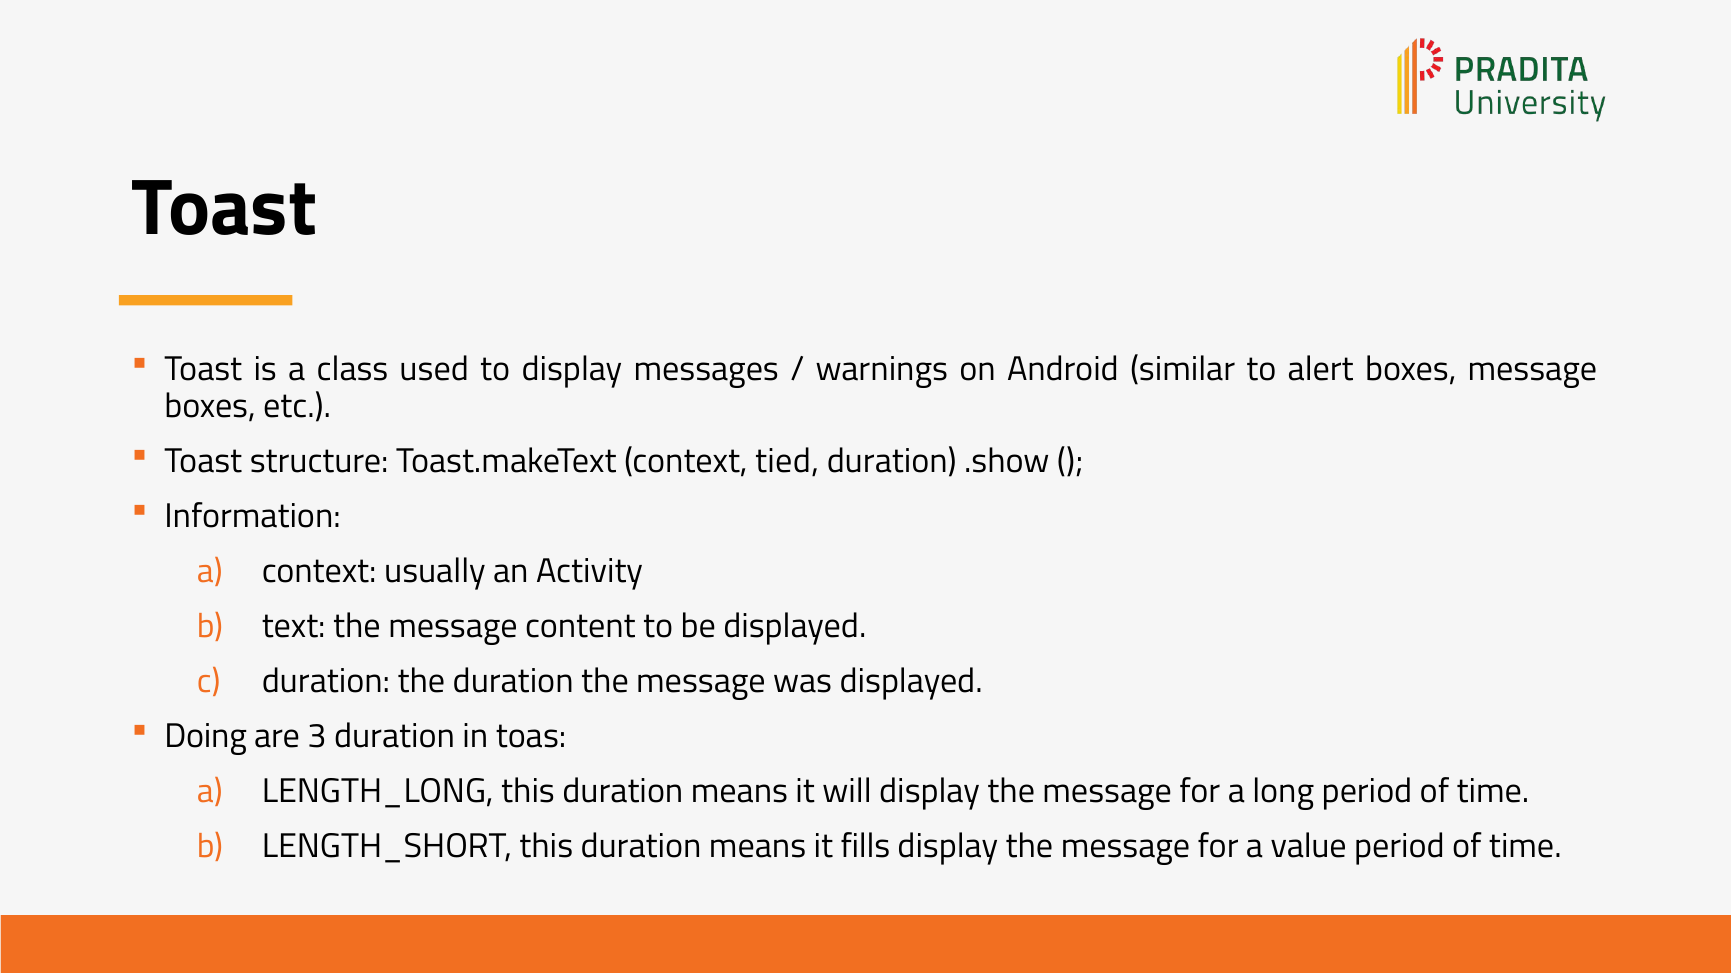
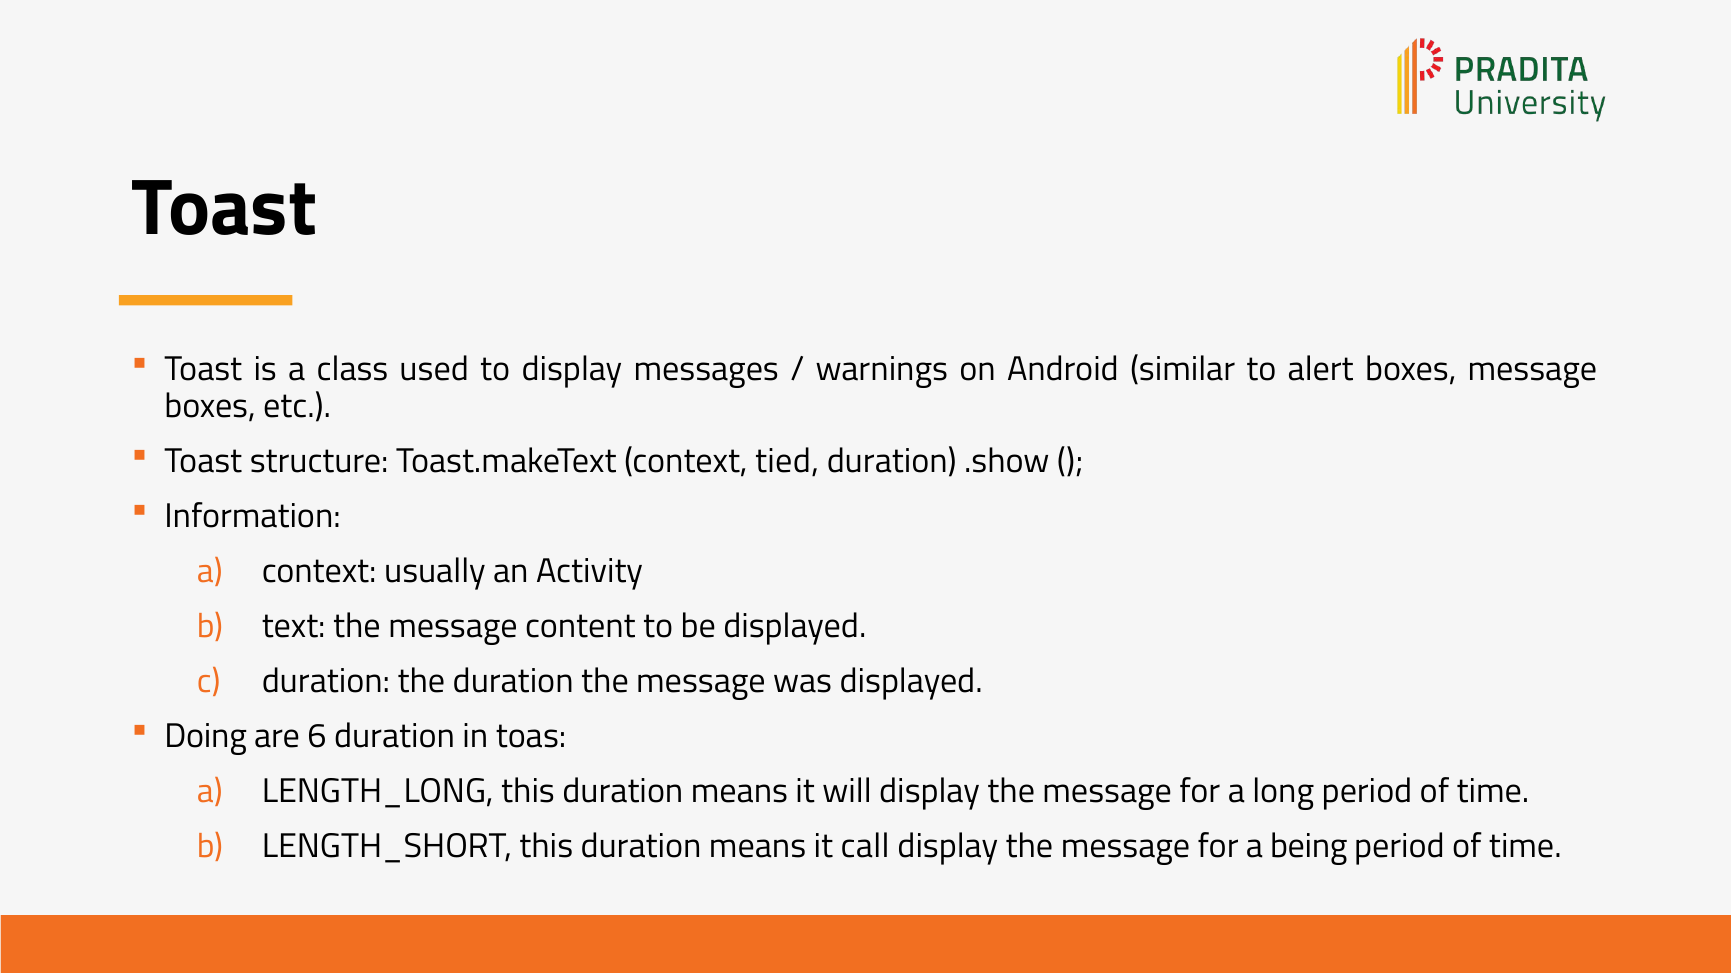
3: 3 -> 6 (317, 737)
fills: fills -> call (865, 847)
value: value -> being (1309, 847)
